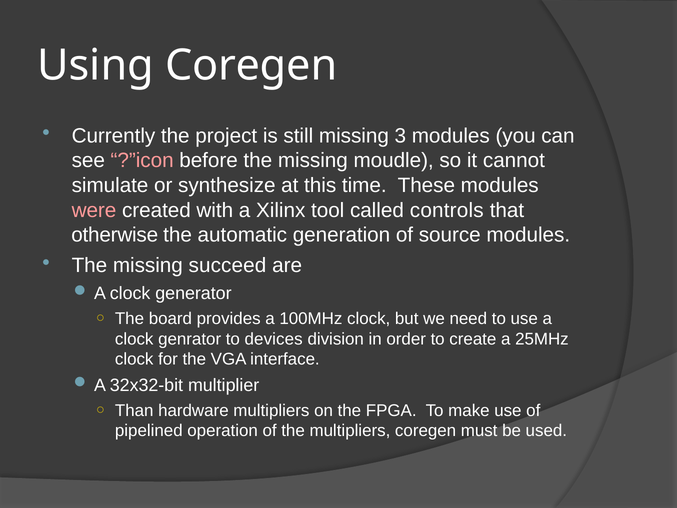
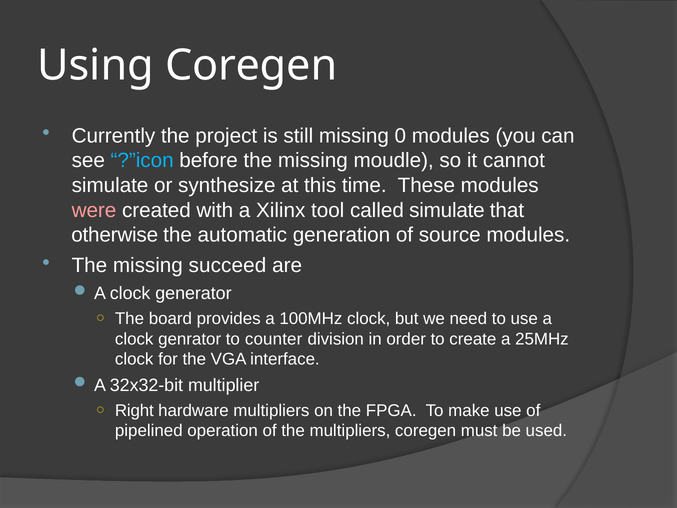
3: 3 -> 0 (400, 136)
?”icon colour: pink -> light blue (142, 160)
called controls: controls -> simulate (447, 210)
devices: devices -> counter (274, 339)
Than: Than -> Right (134, 410)
